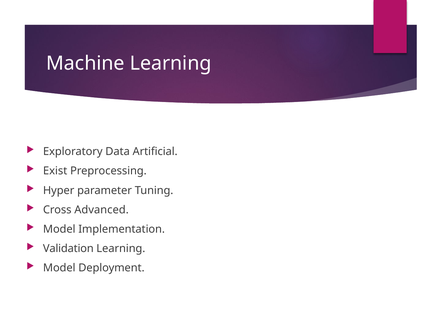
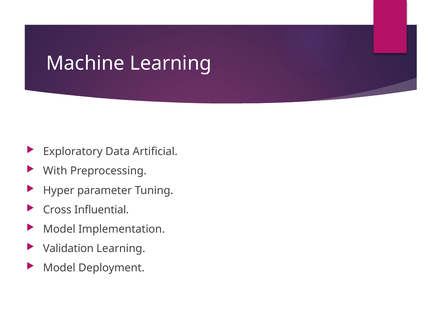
Exist: Exist -> With (55, 171)
Advanced: Advanced -> Influential (102, 210)
